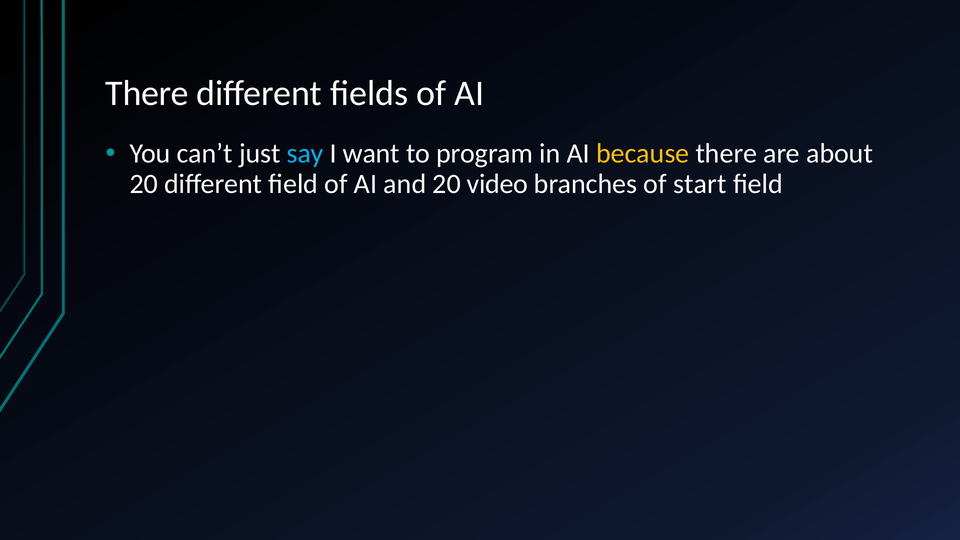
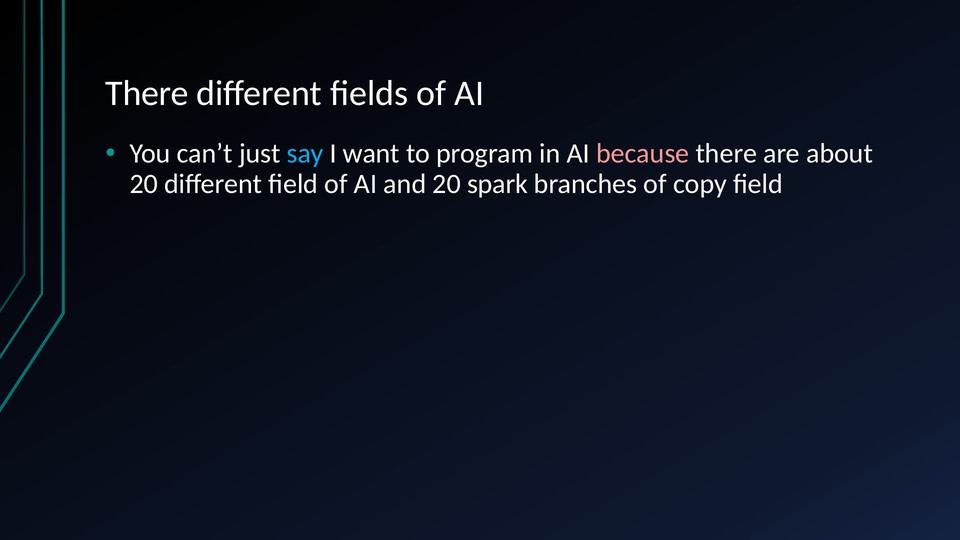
because colour: yellow -> pink (643, 154)
video: video -> spark (497, 184)
start: start -> copy (700, 184)
